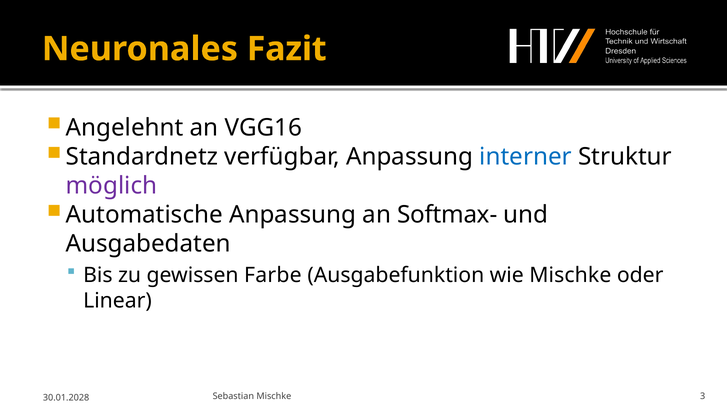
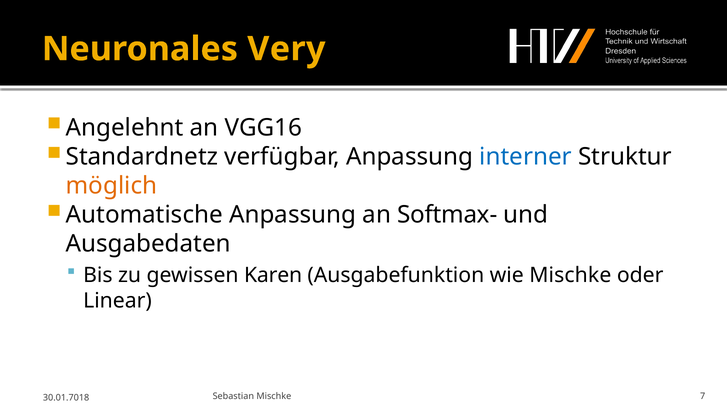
Fazit: Fazit -> Very (286, 49)
möglich colour: purple -> orange (111, 186)
Farbe: Farbe -> Karen (273, 275)
3: 3 -> 7 (703, 396)
30.01.2028: 30.01.2028 -> 30.01.7018 (66, 398)
